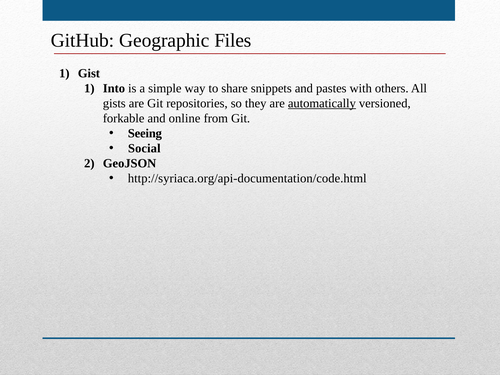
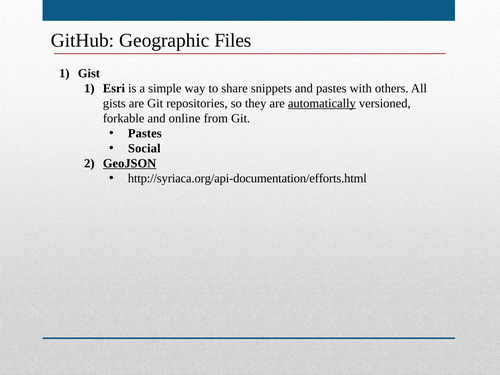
Into: Into -> Esri (114, 88)
Seeing: Seeing -> Pastes (145, 133)
GeoJSON underline: none -> present (130, 163)
http://syriaca.org/api-documentation/code.html: http://syriaca.org/api-documentation/code.html -> http://syriaca.org/api-documentation/efforts.html (247, 178)
